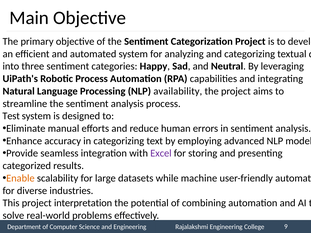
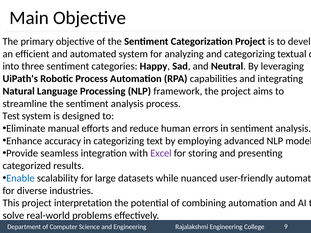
availability: availability -> framework (178, 91)
Enable colour: orange -> blue (20, 178)
machine: machine -> nuanced (199, 178)
